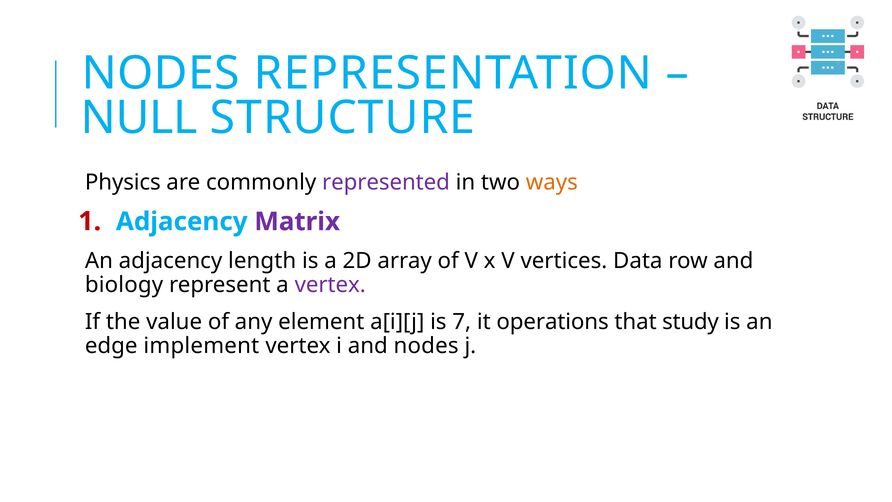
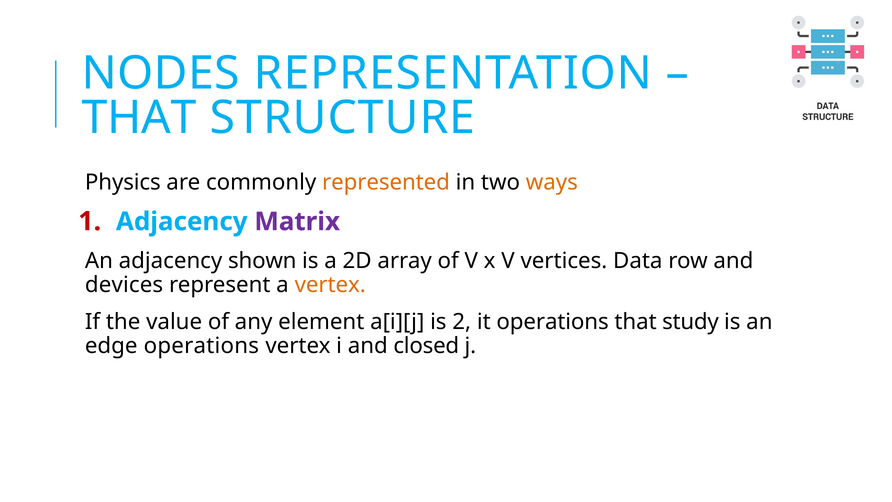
NULL: NULL -> THAT (139, 118)
represented colour: purple -> orange (386, 183)
length: length -> shown (262, 261)
biology: biology -> devices (124, 285)
vertex colour: purple -> orange (330, 285)
7: 7 -> 2 (462, 322)
edge implement: implement -> operations (201, 346)
and nodes: nodes -> closed (426, 346)
